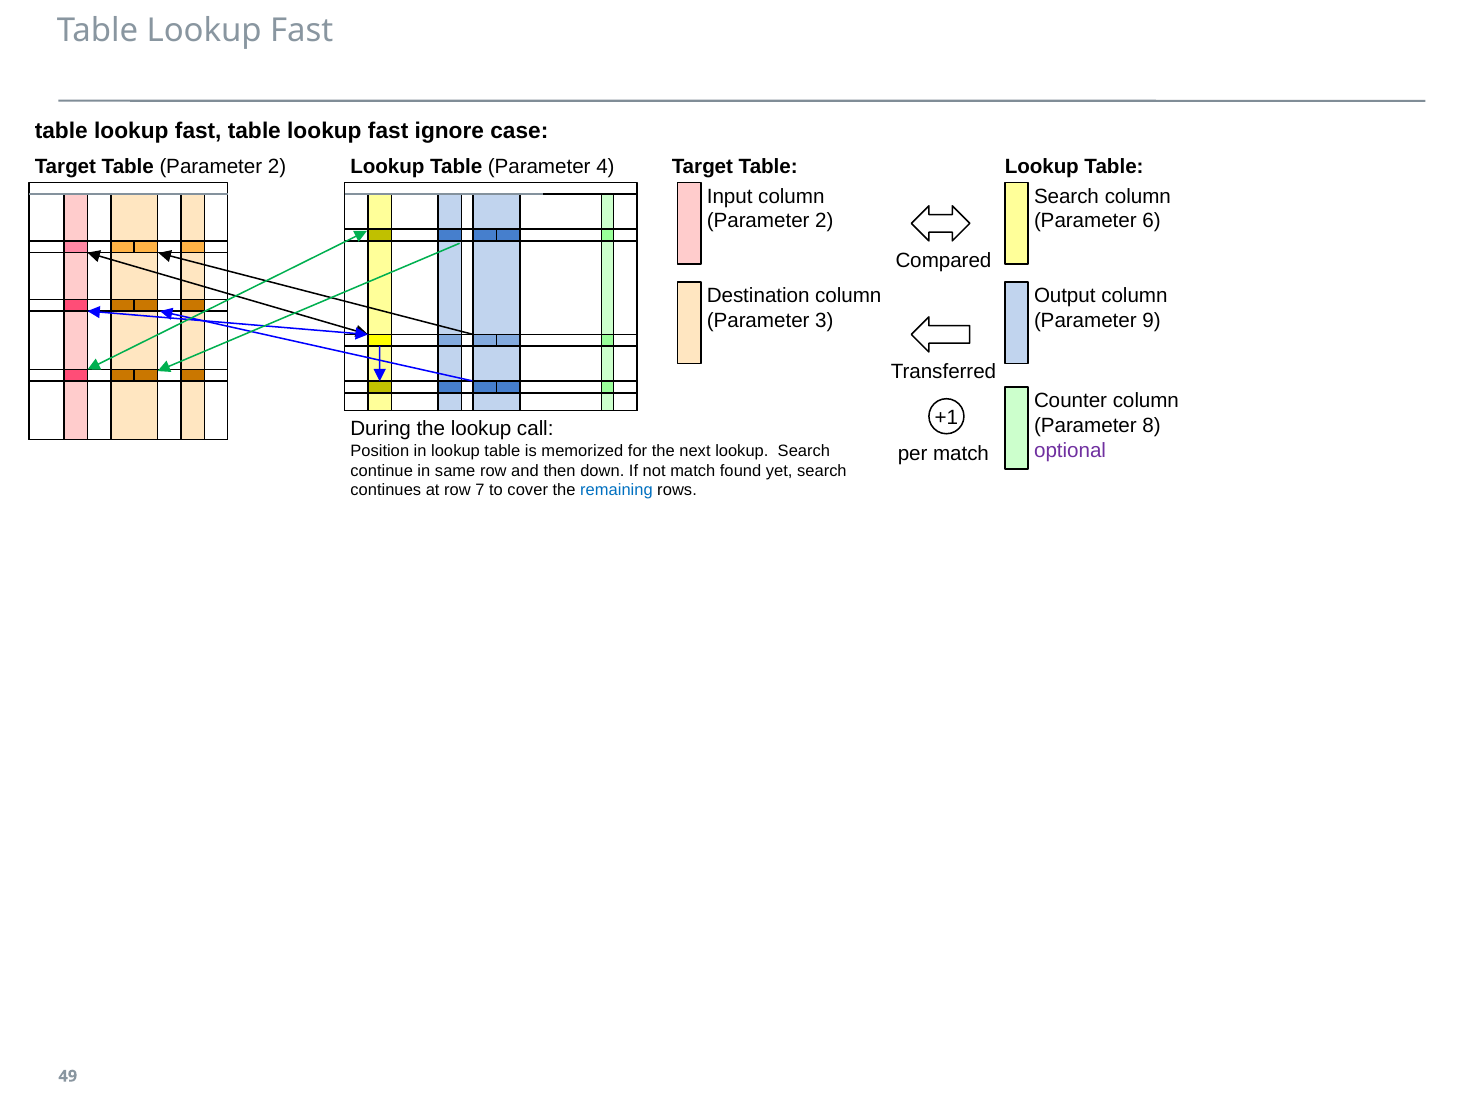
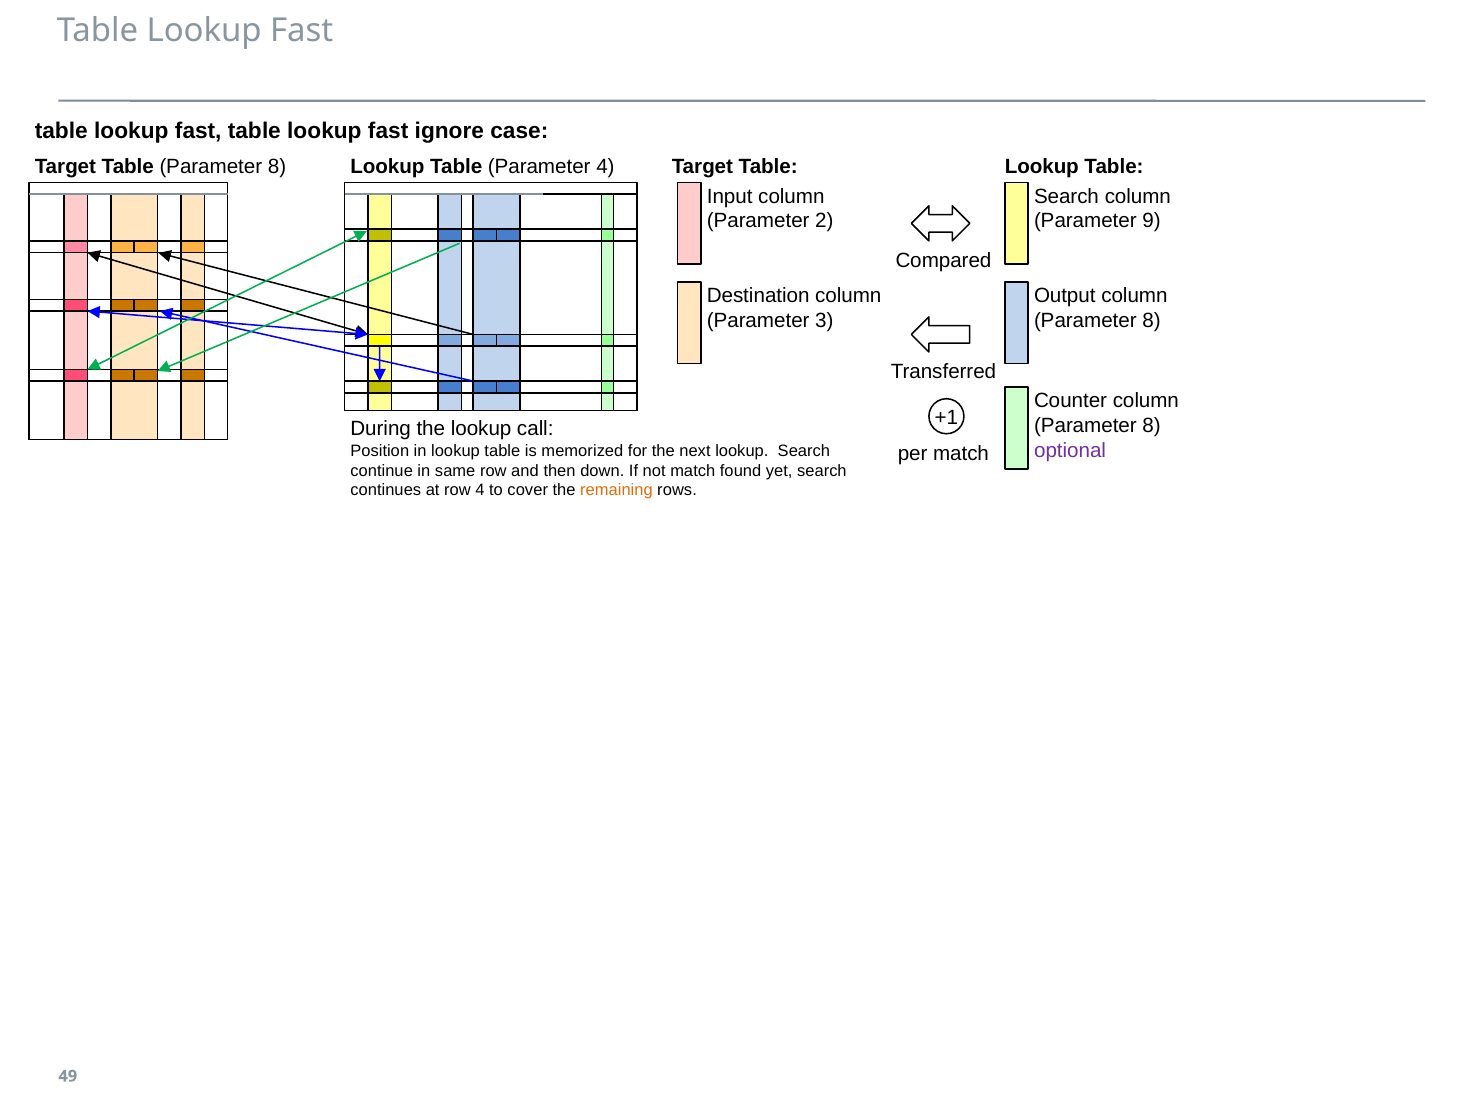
Table Parameter 2: 2 -> 8 (277, 166)
6: 6 -> 9 (1152, 221)
9: 9 -> 8 (1152, 320)
row 7: 7 -> 4 (480, 490)
remaining colour: blue -> orange (616, 490)
